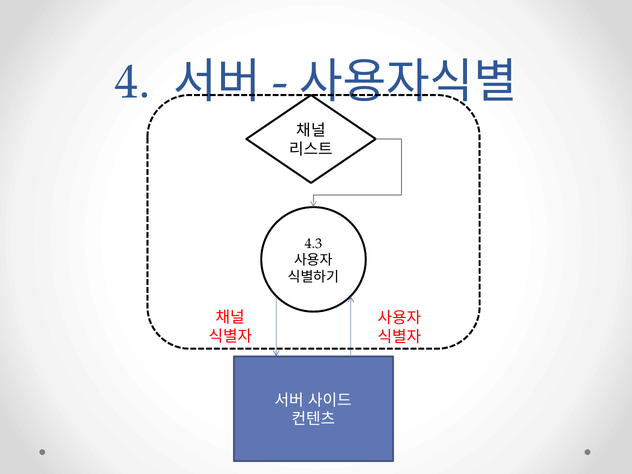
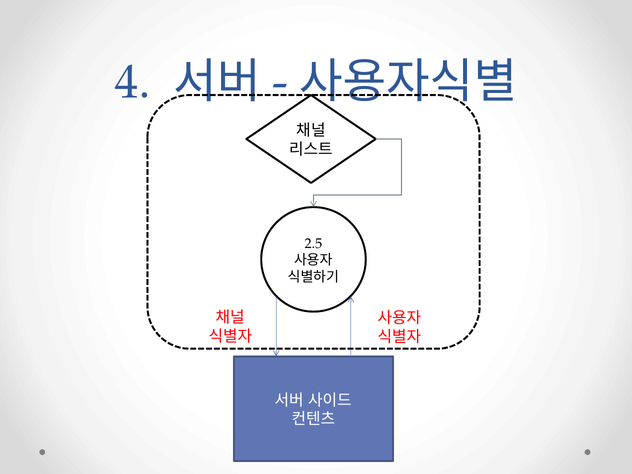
4.3: 4.3 -> 2.5 (313, 243)
